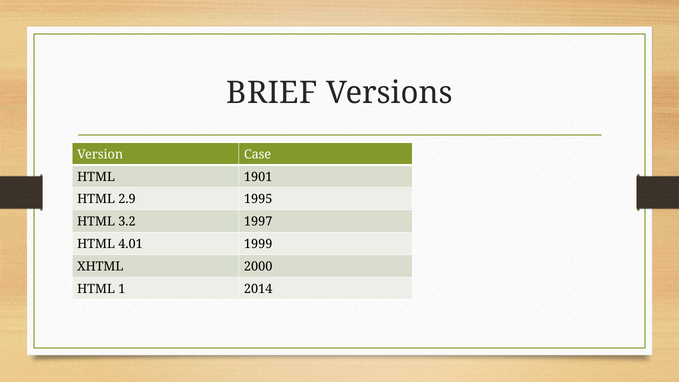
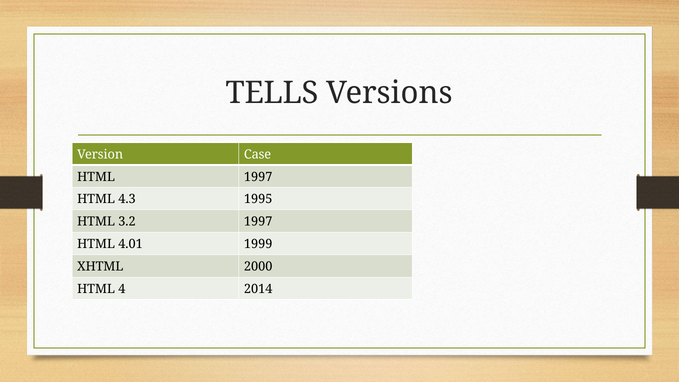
BRIEF: BRIEF -> TELLS (272, 93)
HTML 1901: 1901 -> 1997 (258, 177)
2.9: 2.9 -> 4.3 (127, 199)
1: 1 -> 4 (122, 289)
